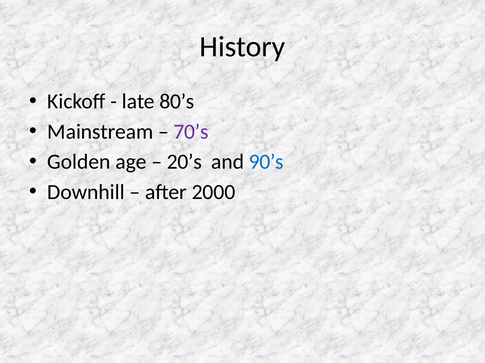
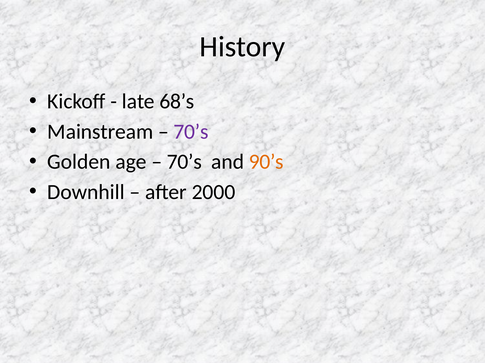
80’s: 80’s -> 68’s (177, 102)
20’s: 20’s -> 70’s (184, 162)
90’s colour: blue -> orange (266, 162)
